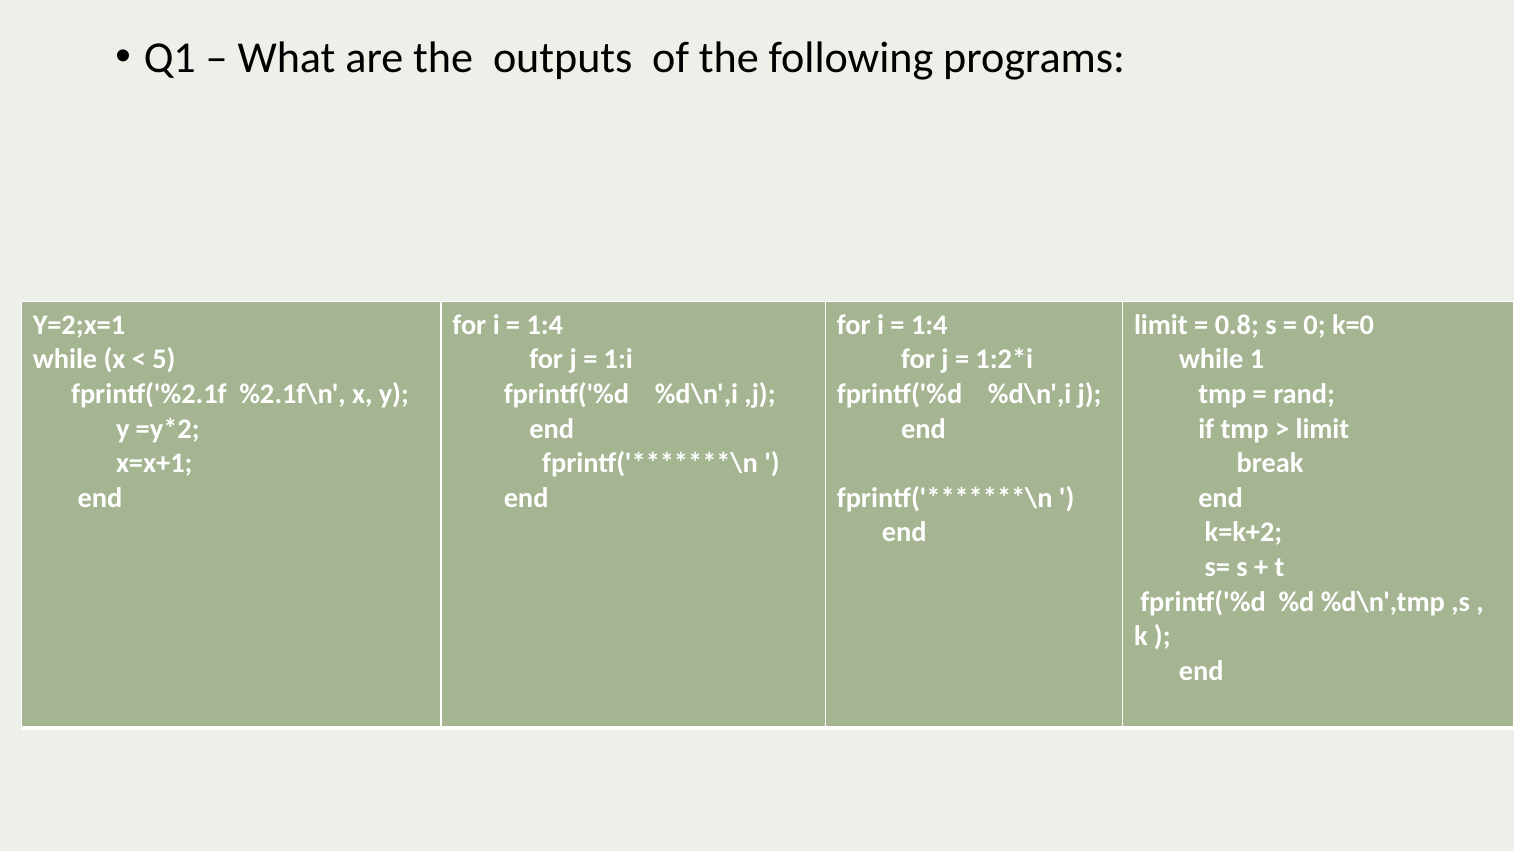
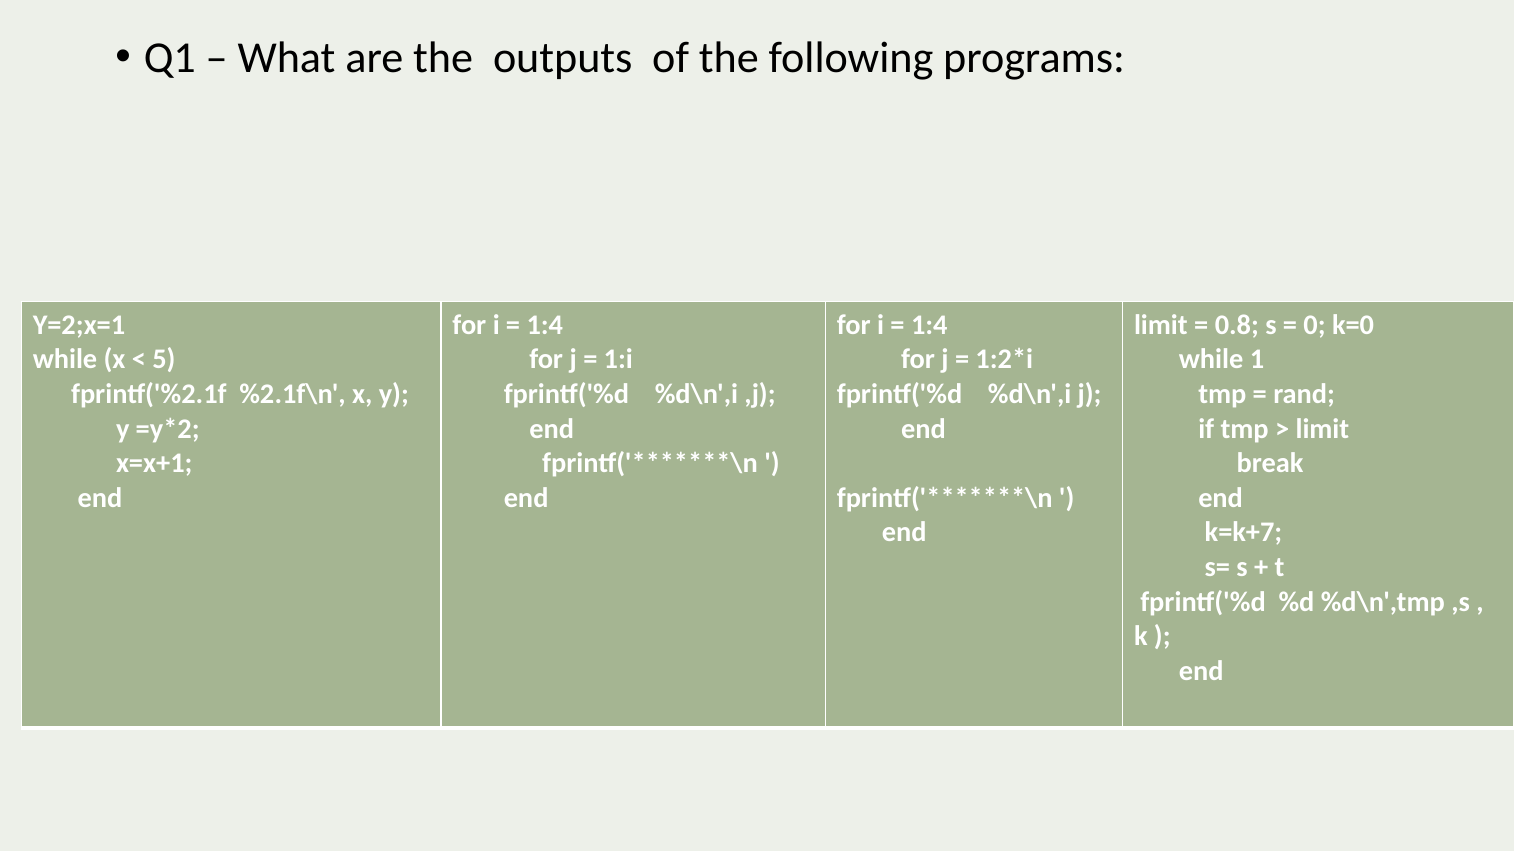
k=k+2: k=k+2 -> k=k+7 (1243, 533)
